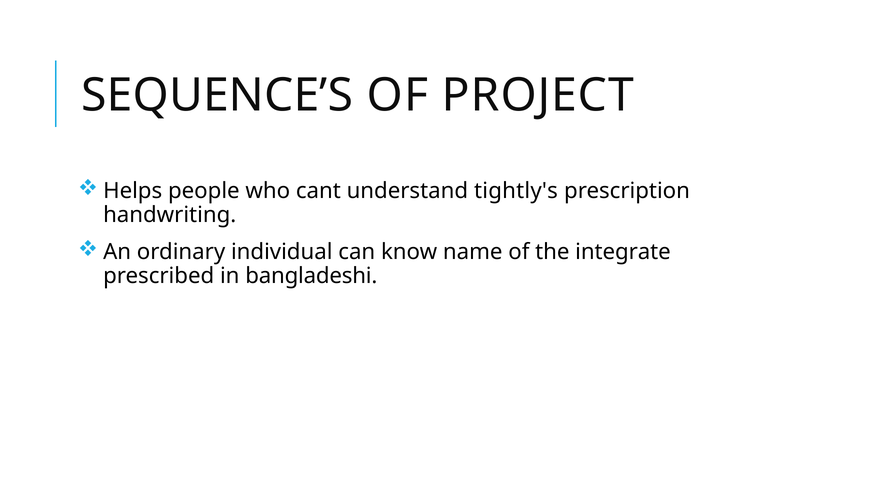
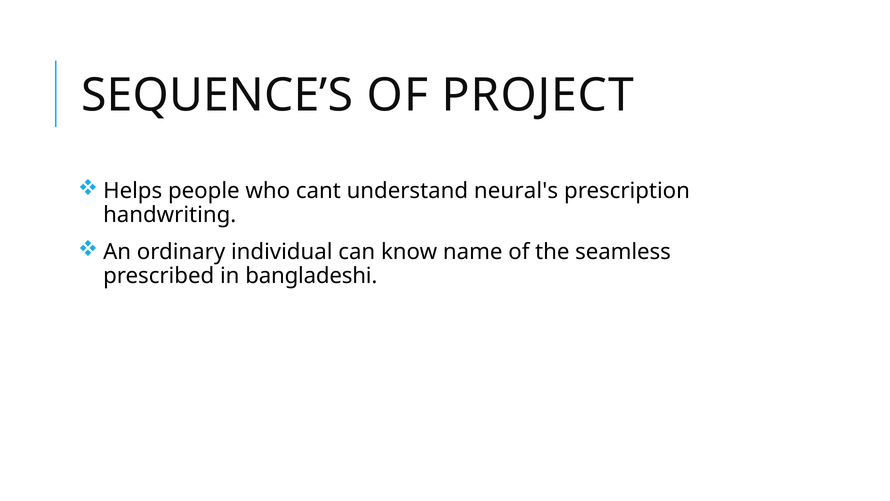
tightly's: tightly's -> neural's (516, 191)
integrate: integrate -> seamless (623, 252)
